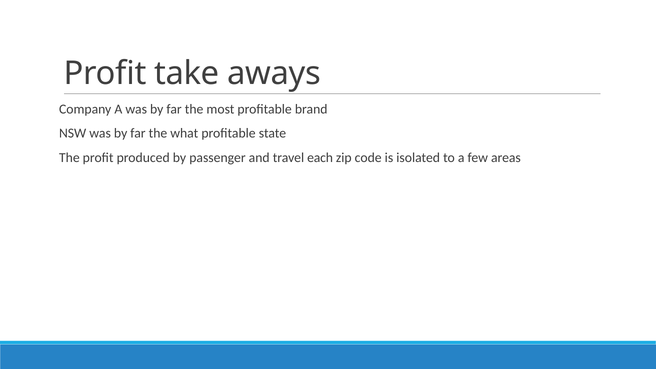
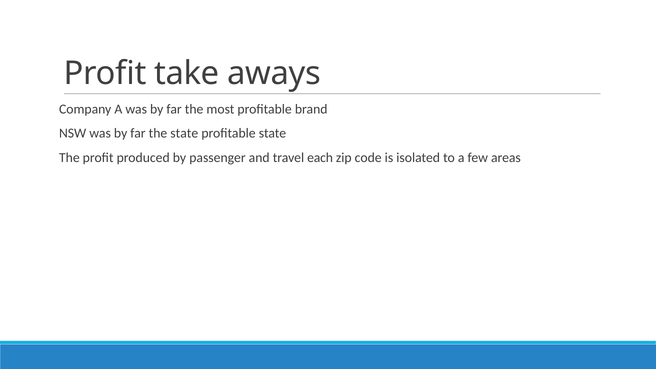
the what: what -> state (184, 133)
